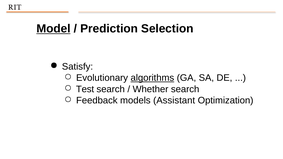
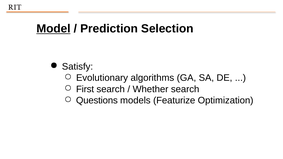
algorithms underline: present -> none (152, 78)
Test: Test -> First (85, 89)
Feedback: Feedback -> Questions (97, 101)
Assistant: Assistant -> Featurize (174, 101)
